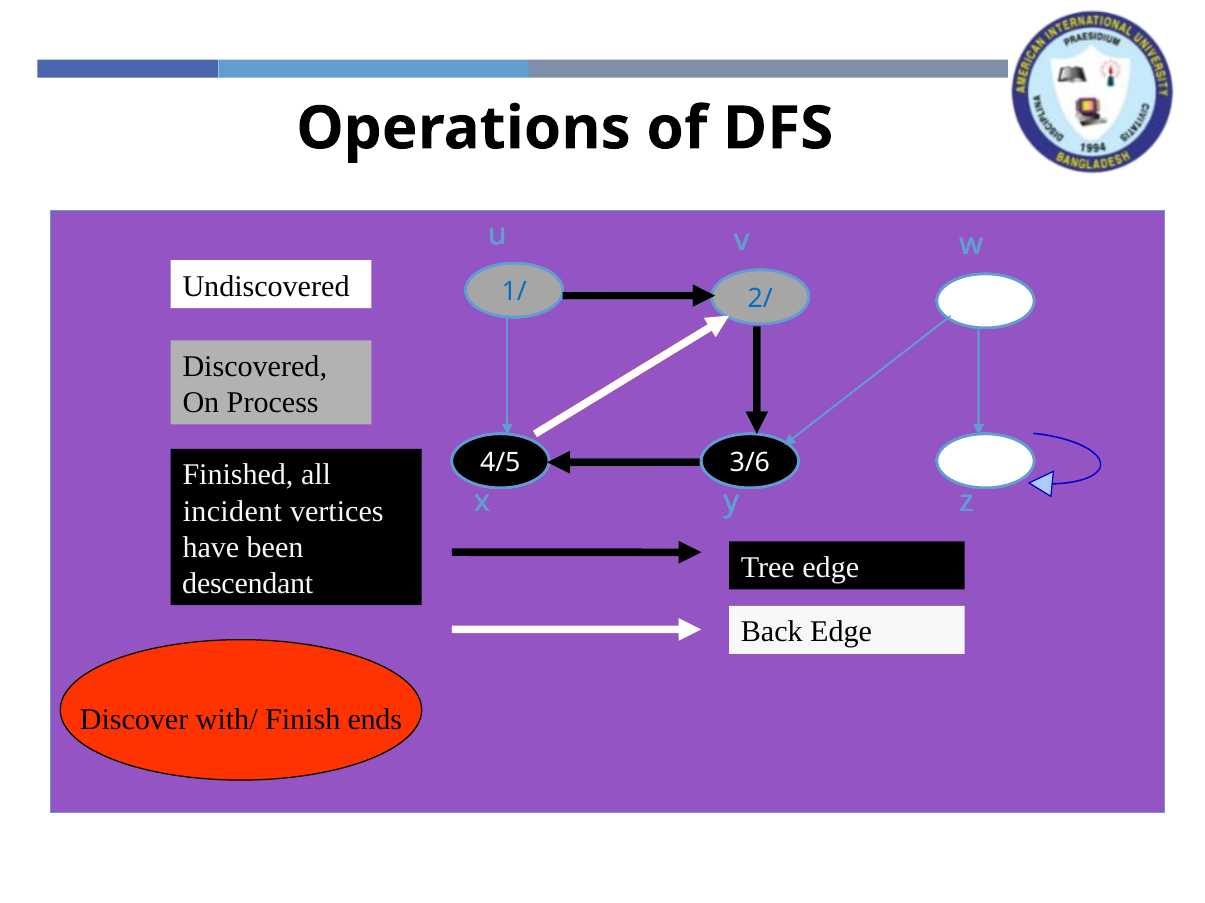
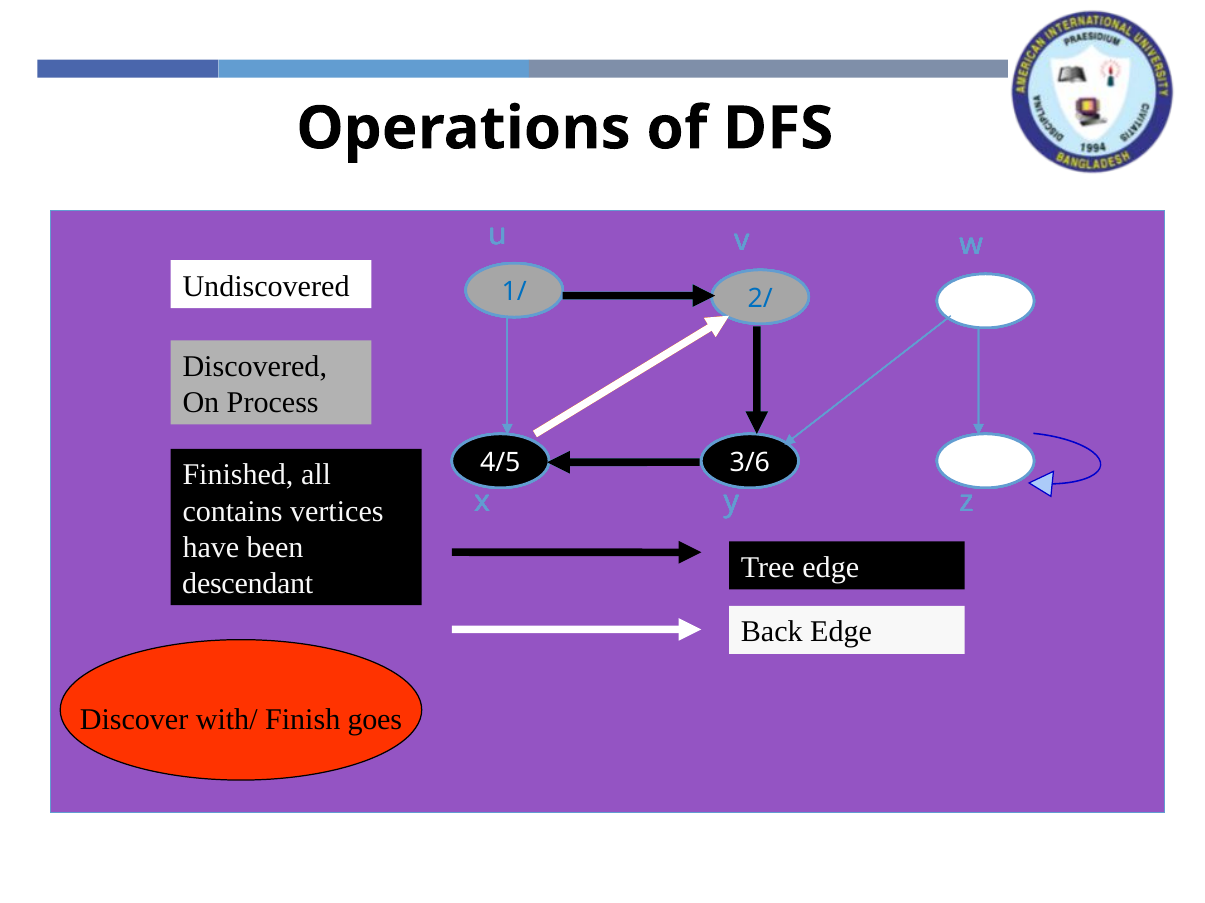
incident: incident -> contains (233, 512)
ends: ends -> goes (375, 720)
